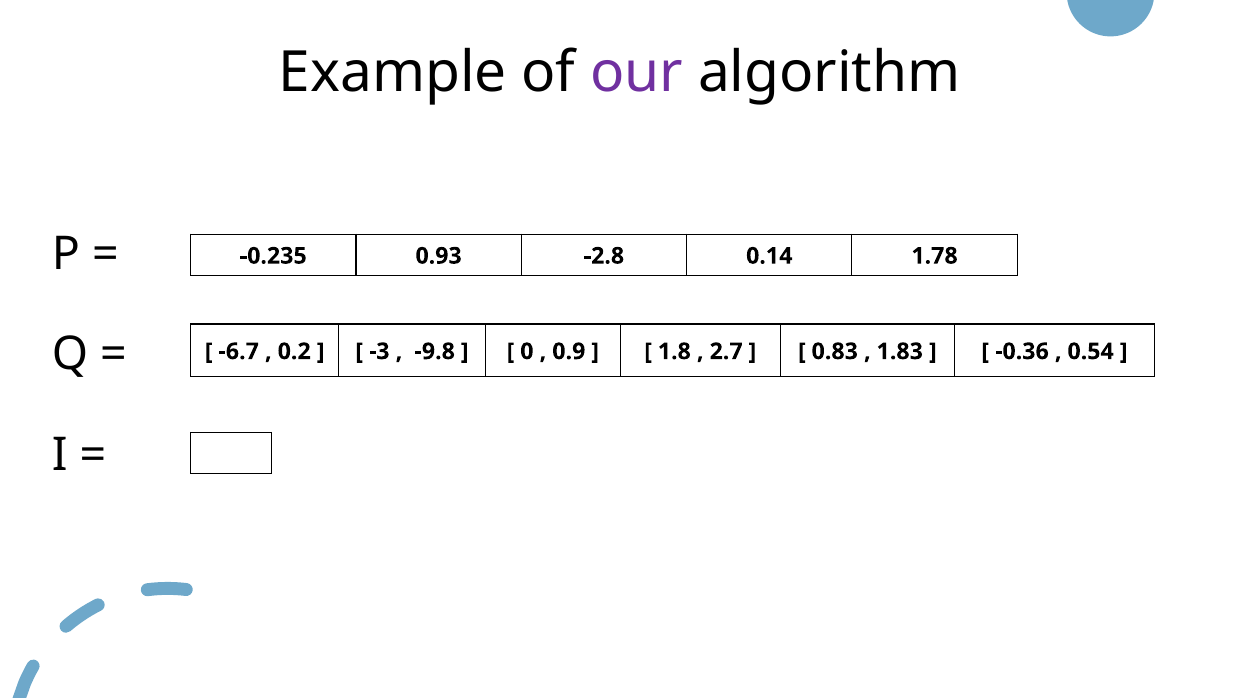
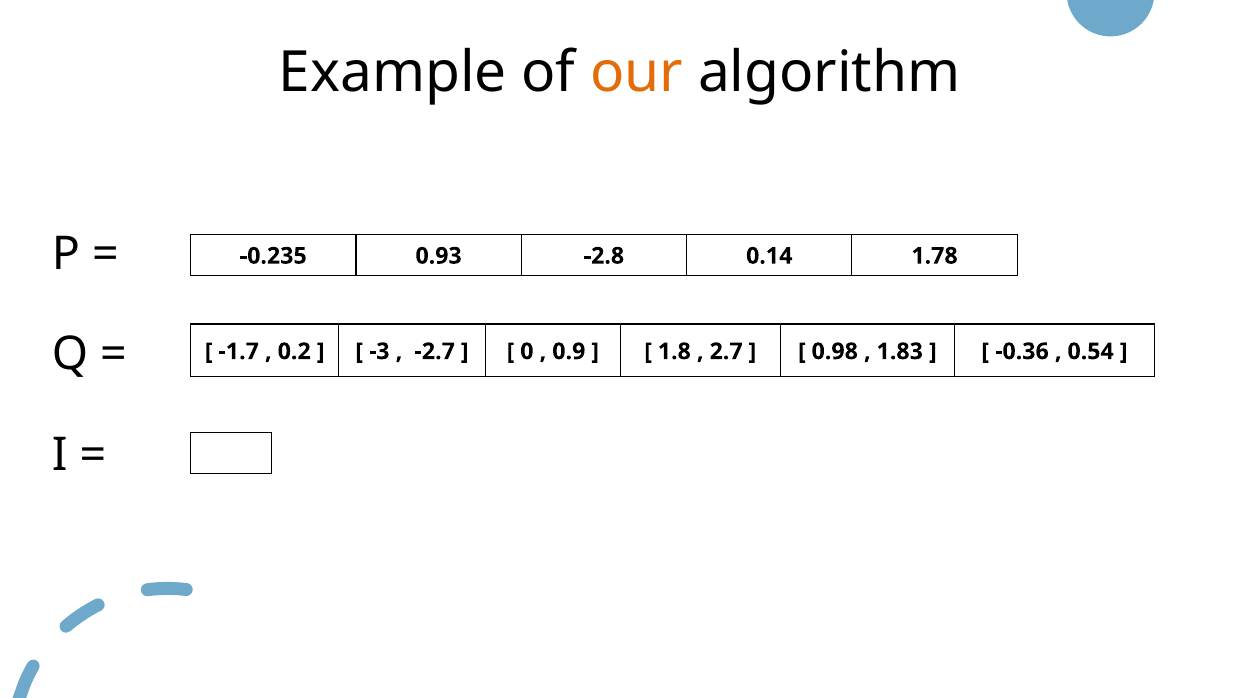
our colour: purple -> orange (637, 72)
-6.7: -6.7 -> -1.7 (239, 351)
-9.8: -9.8 -> -2.7 (435, 351)
0.83: 0.83 -> 0.98 (835, 351)
